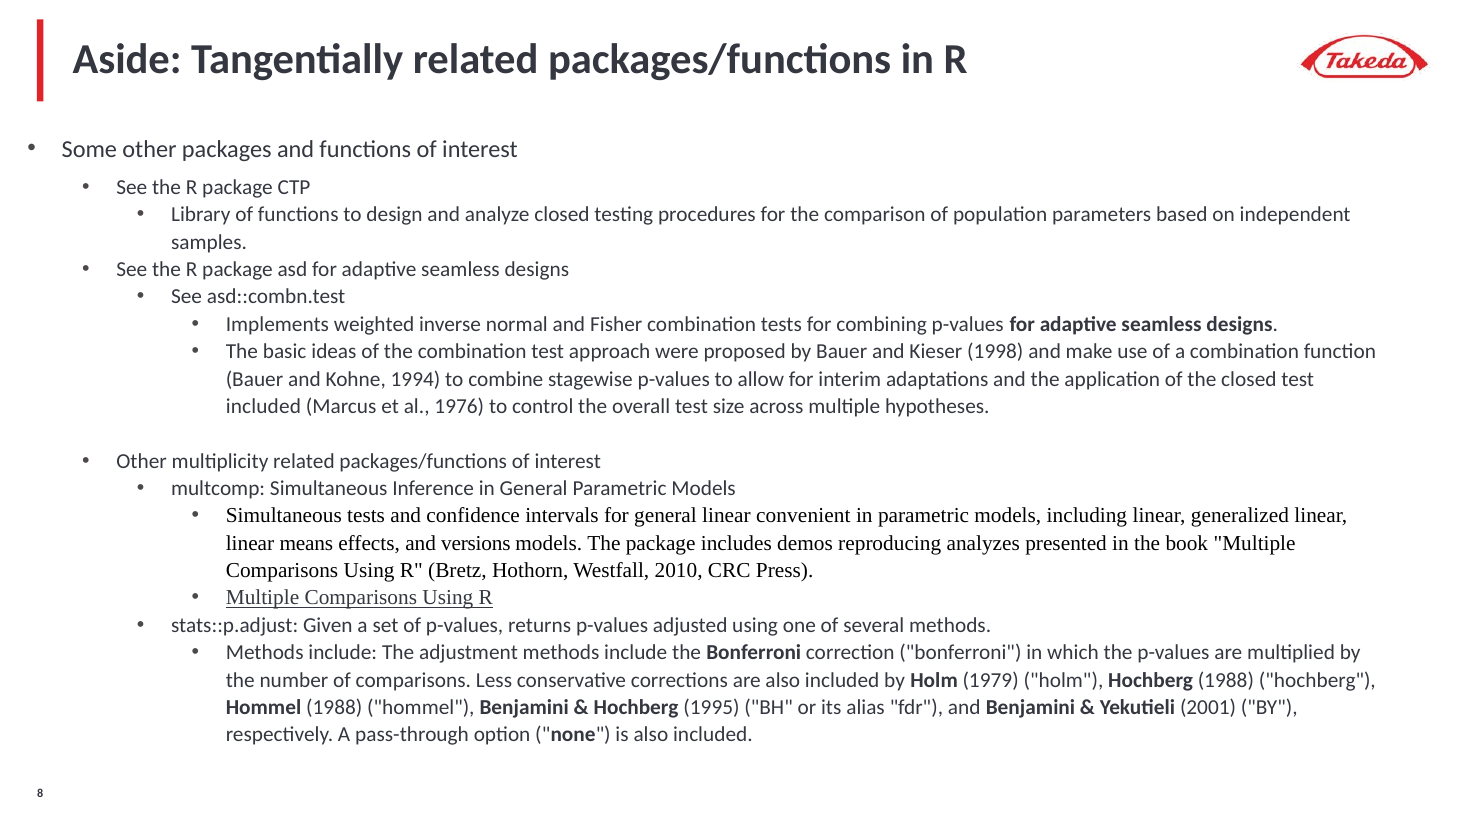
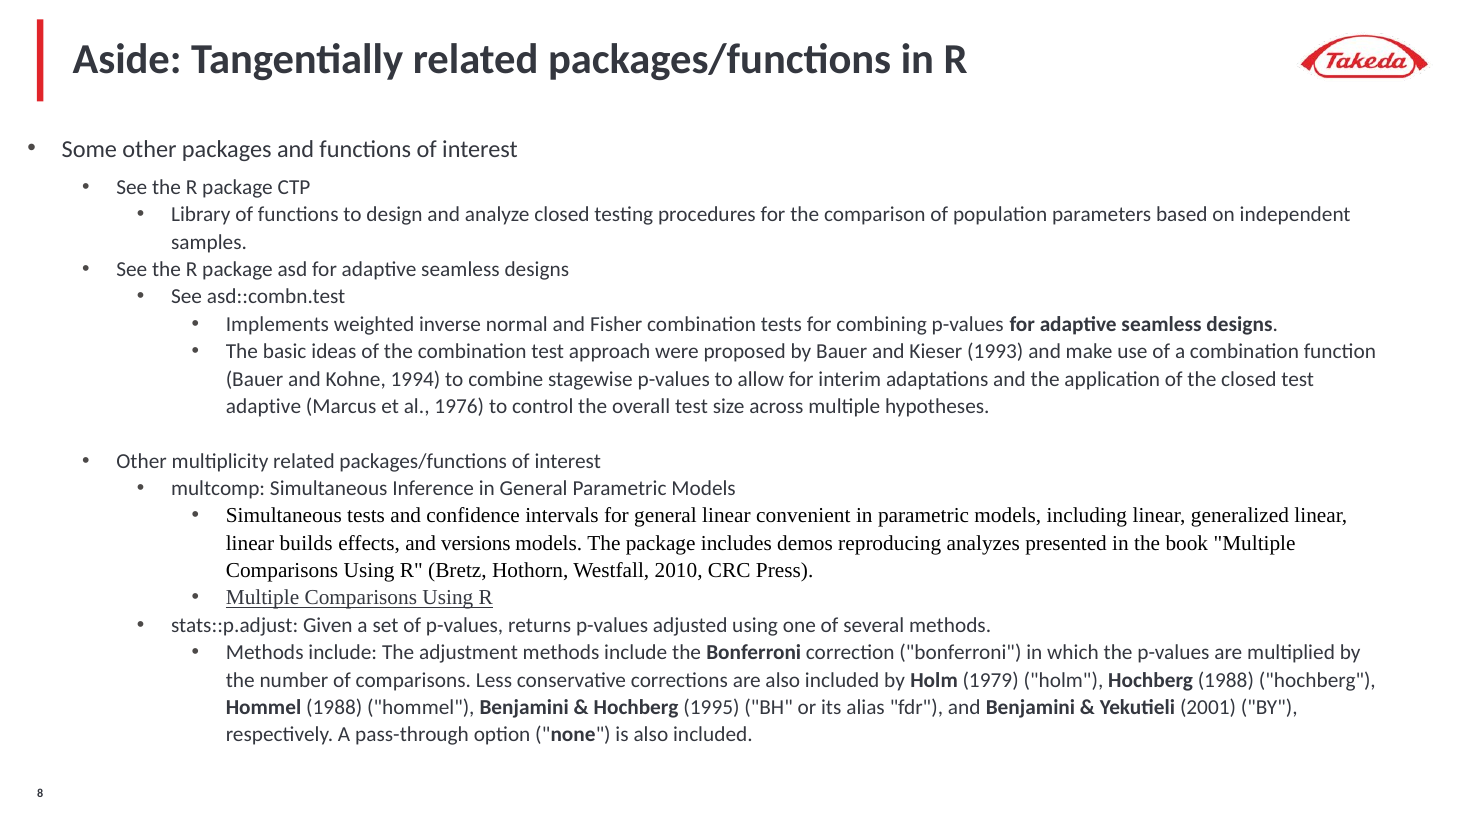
1998: 1998 -> 1993 (995, 352)
included: included -> adaptive (263, 407)
means: means -> builds (306, 543)
